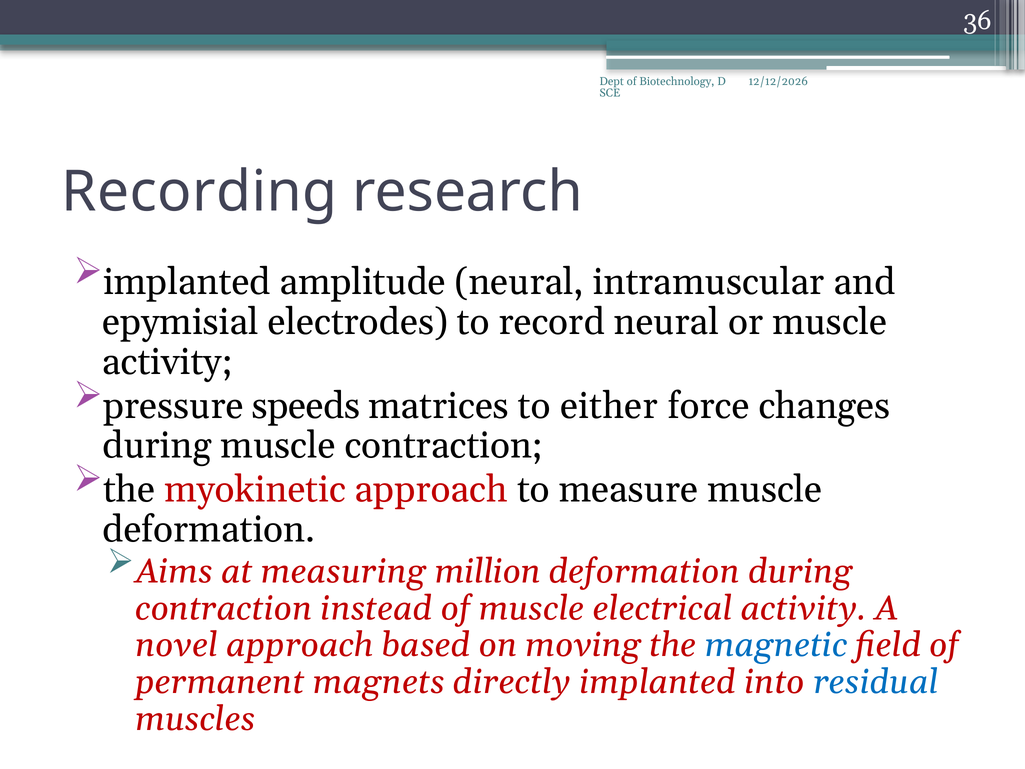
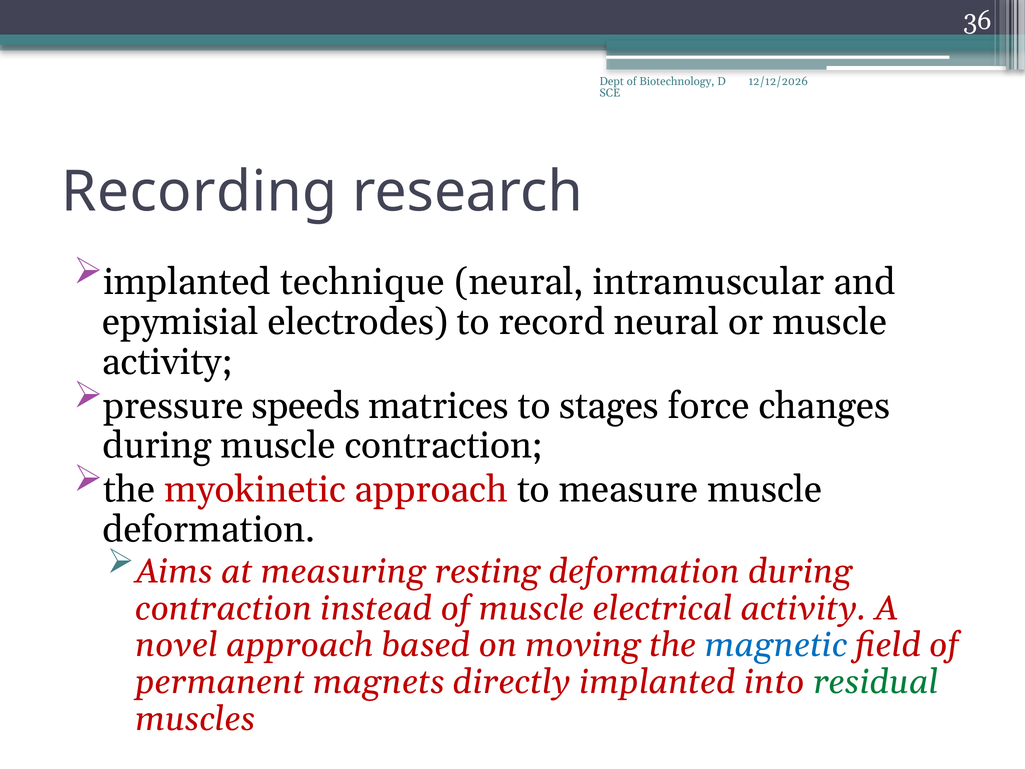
amplitude: amplitude -> technique (362, 282)
either: either -> stages (609, 406)
million: million -> resting (488, 571)
residual colour: blue -> green (876, 682)
